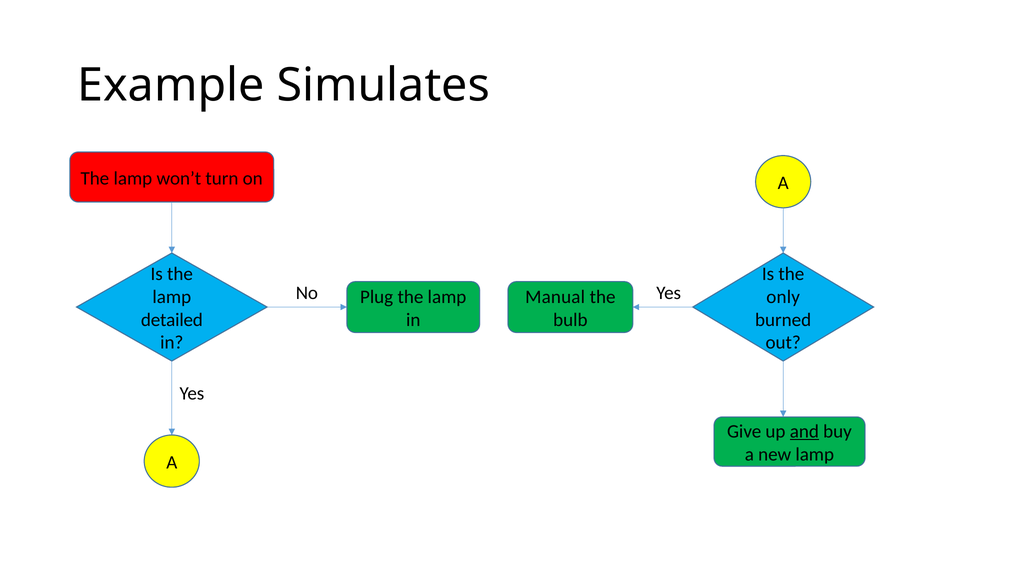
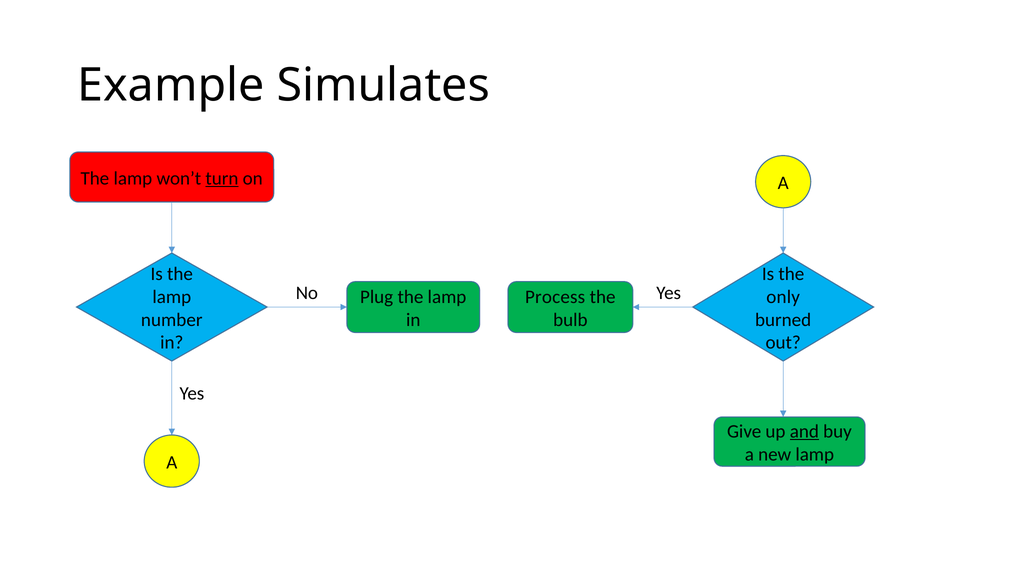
turn underline: none -> present (222, 178)
Manual: Manual -> Process (555, 297)
detailed: detailed -> number (172, 320)
